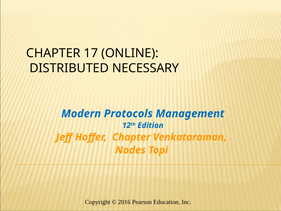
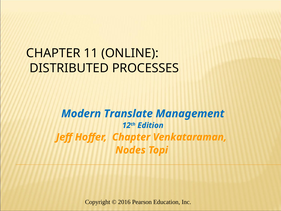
17: 17 -> 11 (91, 53)
NECESSARY: NECESSARY -> PROCESSES (146, 68)
Protocols: Protocols -> Translate (128, 114)
